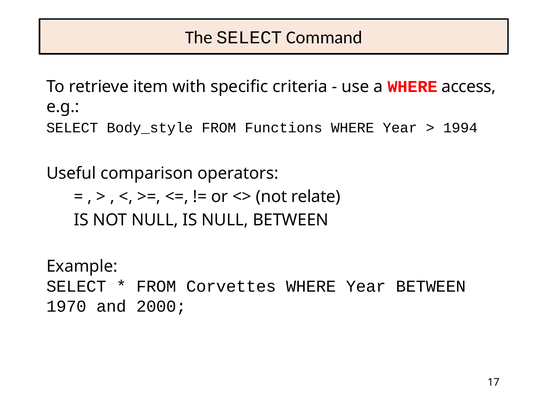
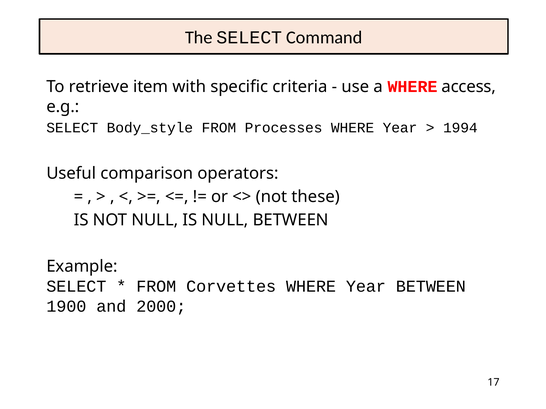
Functions: Functions -> Processes (284, 128)
relate: relate -> these (316, 197)
1970: 1970 -> 1900 (66, 307)
